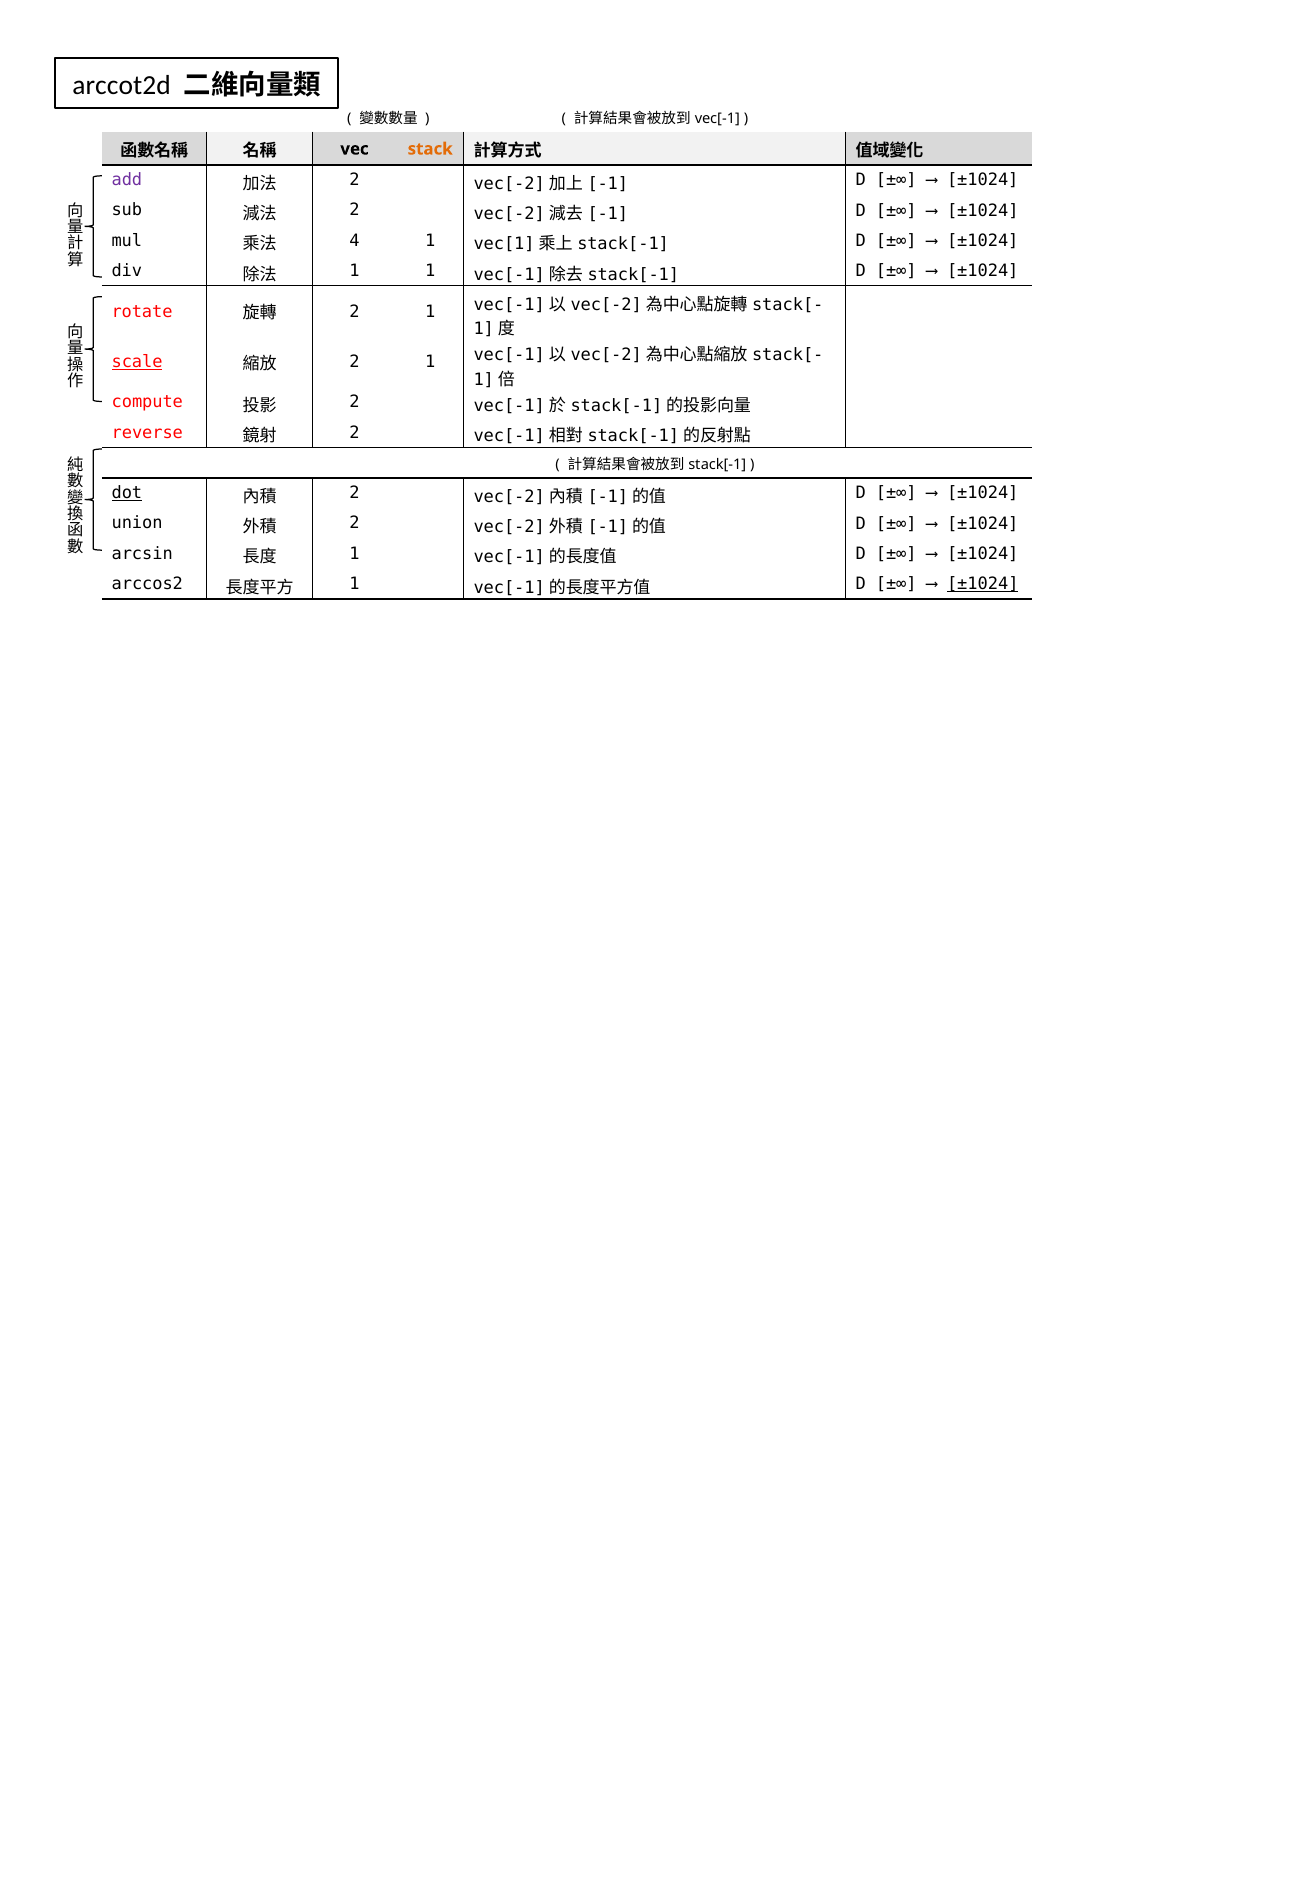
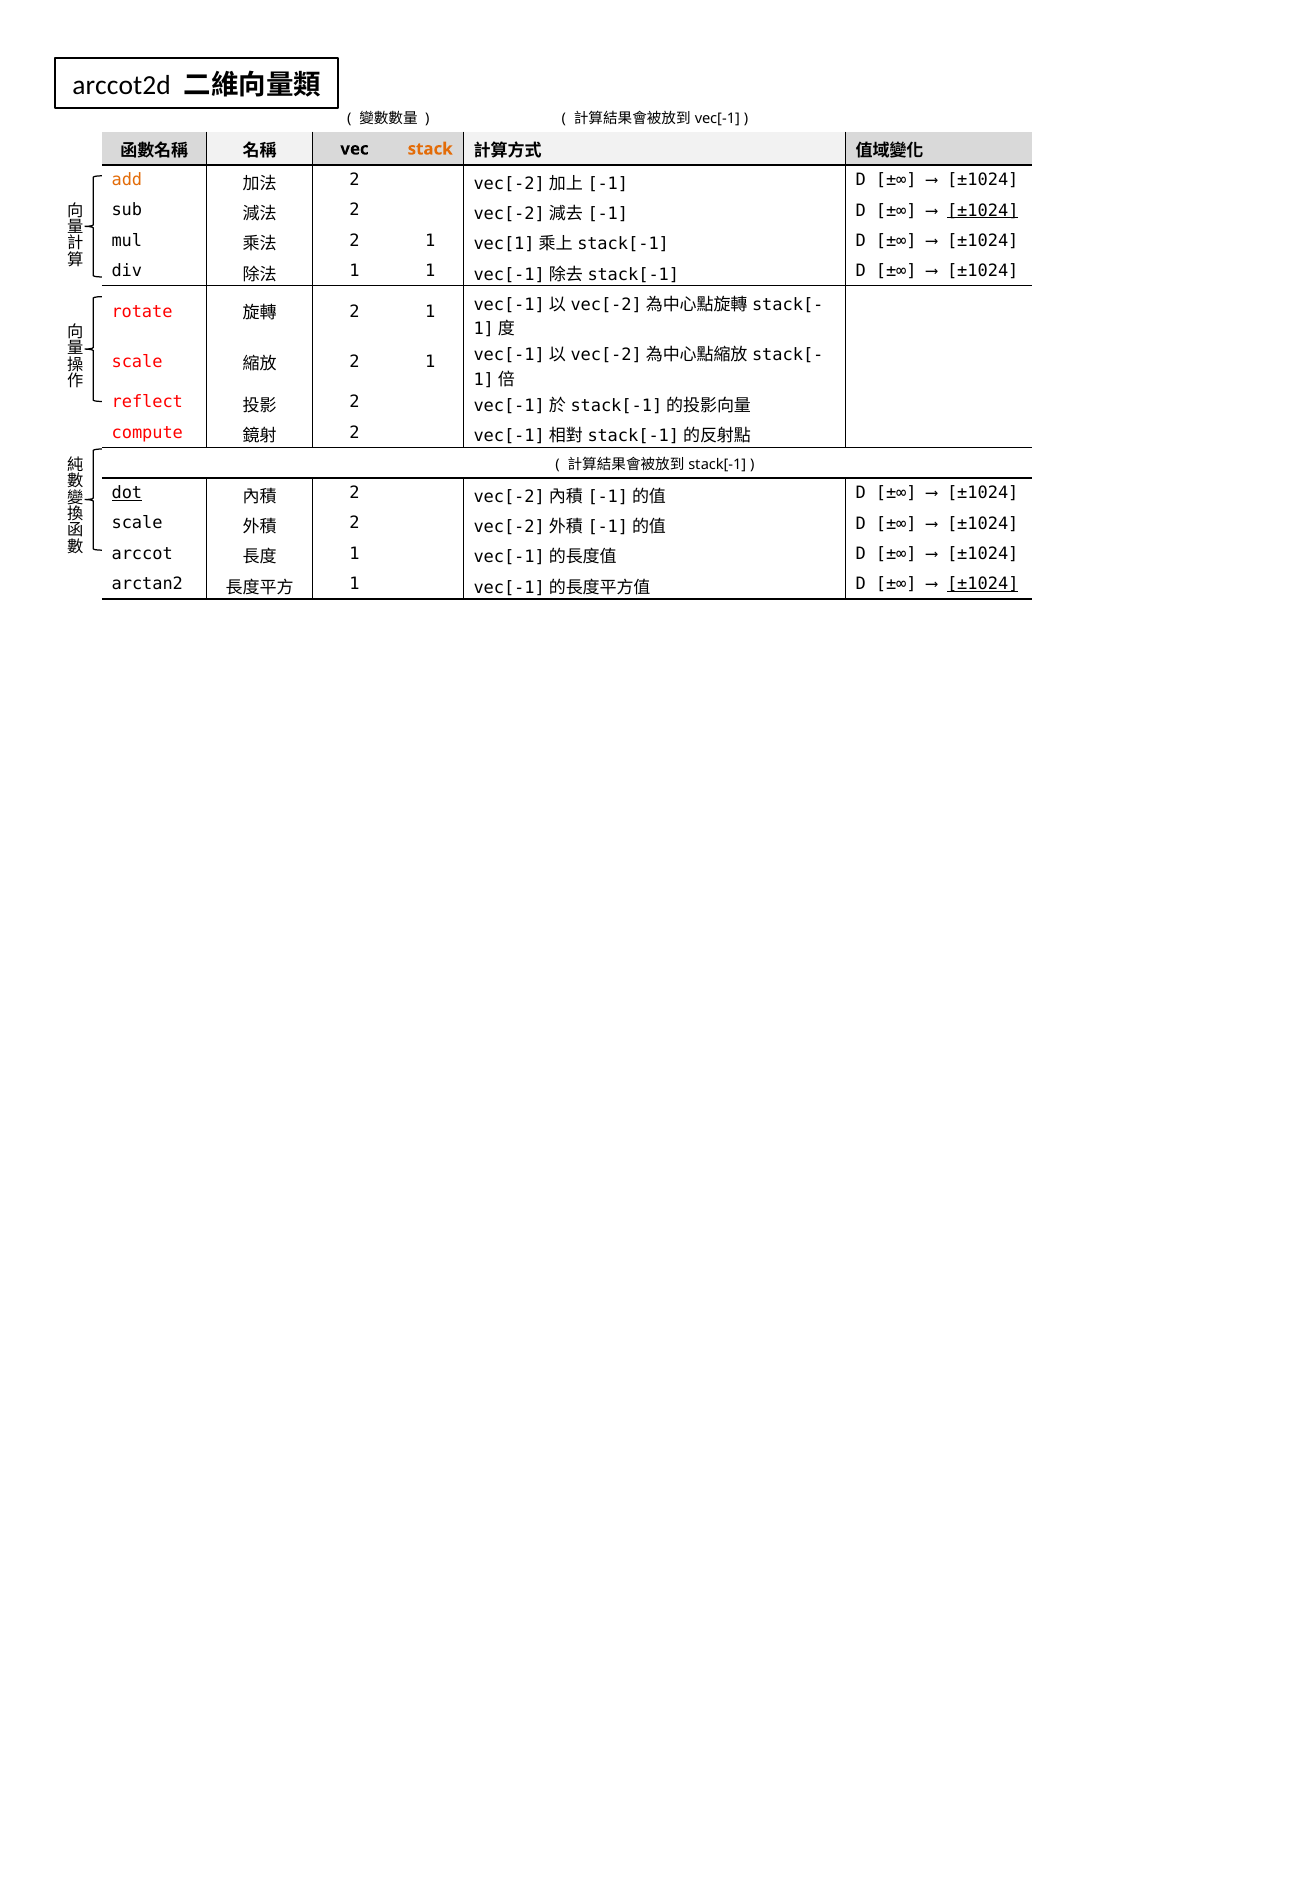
add colour: purple -> orange (127, 180)
±1024 underline: none -> present (983, 211)
4: 4 -> 2 (355, 241)
scale underline: present -> none (137, 362)
compute: compute -> reflect (147, 402)
reverse: reverse -> compute (147, 433)
union: union -> scale (137, 523)
arcsin: arcsin -> arccot (142, 554)
arccos2: arccos2 -> arctan2 (147, 584)
